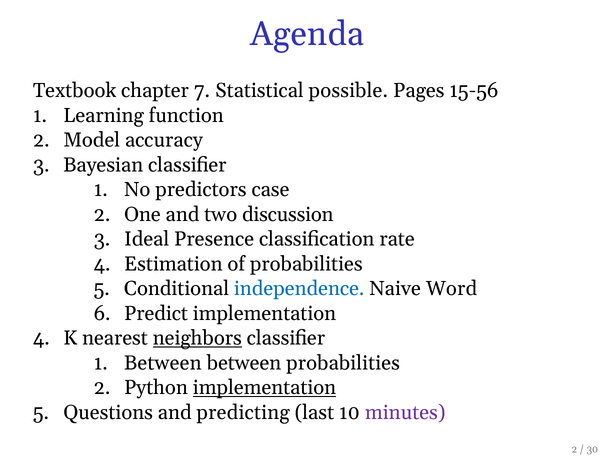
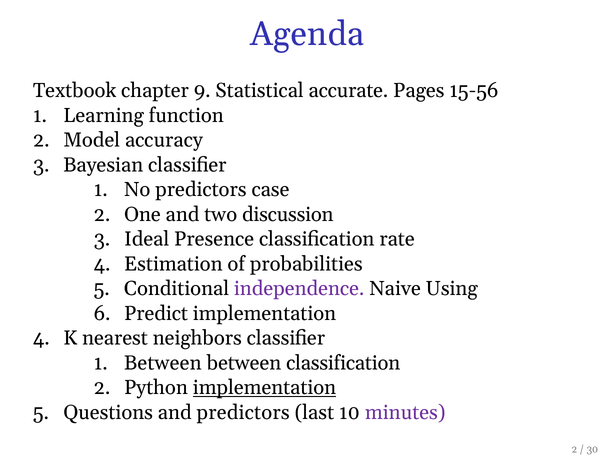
7: 7 -> 9 (202, 91)
possible: possible -> accurate (348, 91)
independence colour: blue -> purple (299, 289)
Word: Word -> Using (452, 289)
neighbors underline: present -> none (197, 338)
between probabilities: probabilities -> classification (343, 363)
and predicting: predicting -> predictors (243, 413)
